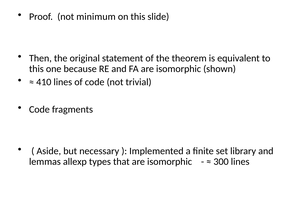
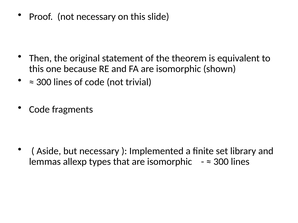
not minimum: minimum -> necessary (96, 17)
410: 410 -> 300 (44, 82)
